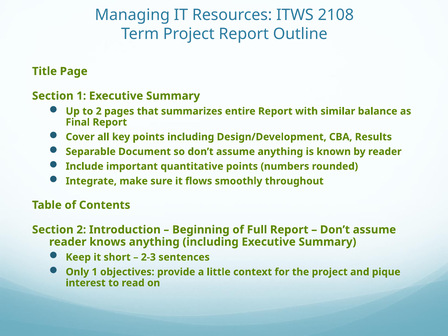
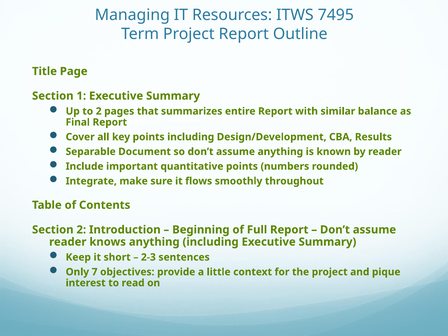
2108: 2108 -> 7495 (336, 15)
Only 1: 1 -> 7 (95, 272)
